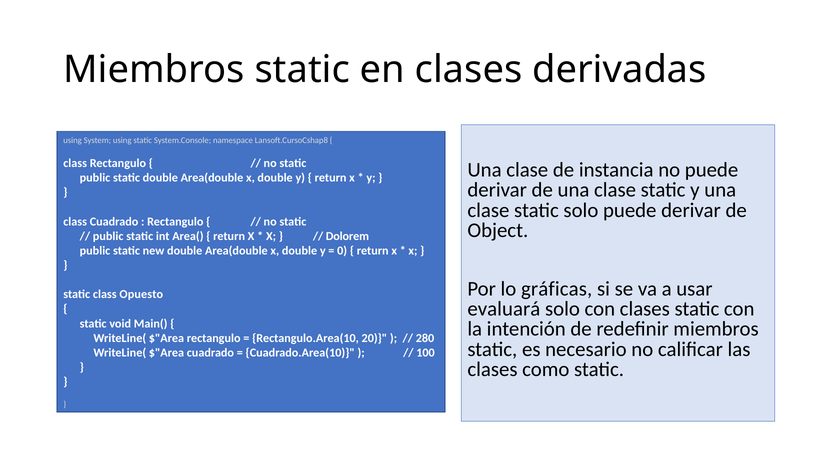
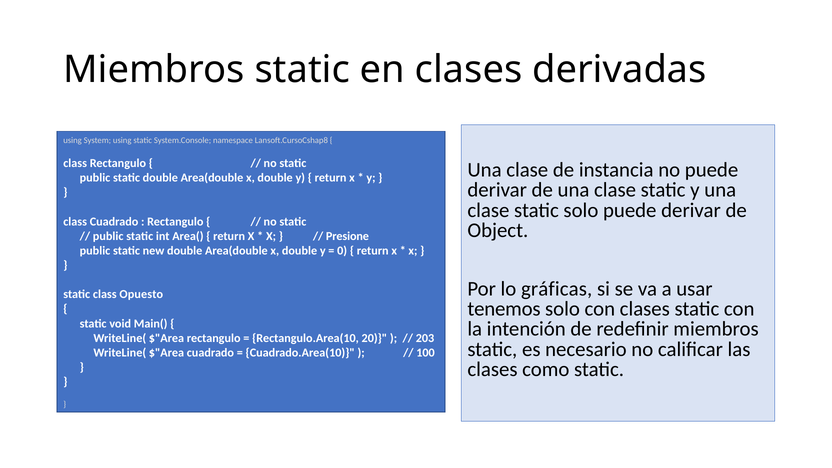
Dolorem: Dolorem -> Presione (347, 236)
evaluará: evaluará -> tenemos (504, 309)
280: 280 -> 203 (425, 338)
